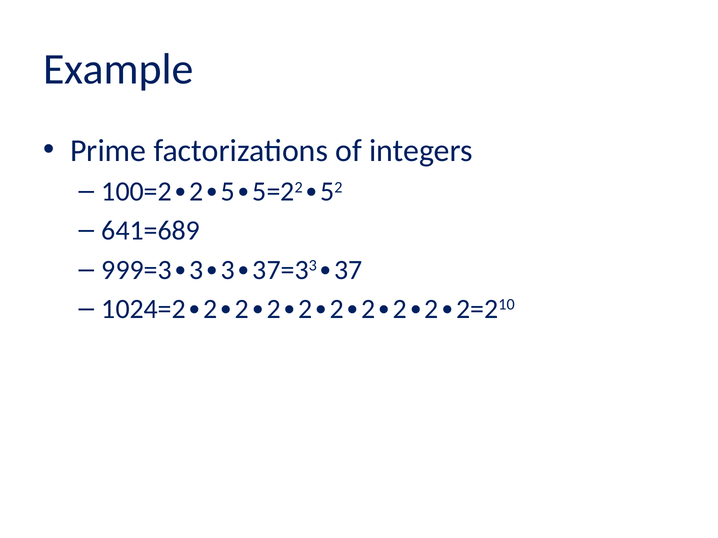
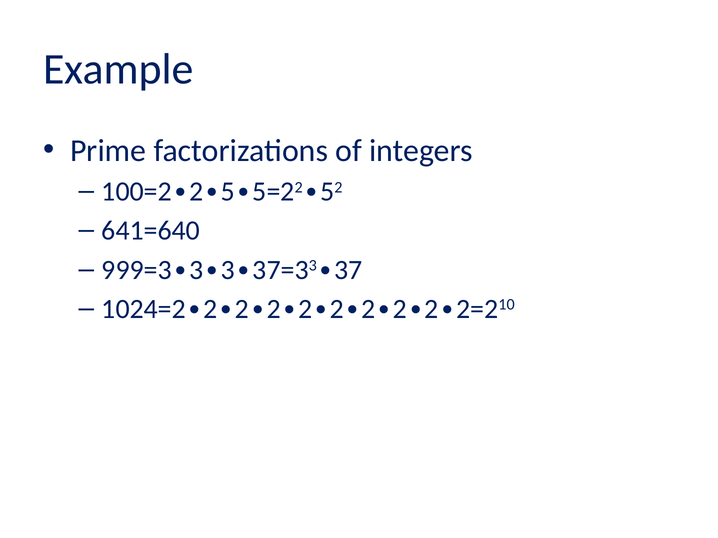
641=689: 641=689 -> 641=640 (151, 231)
